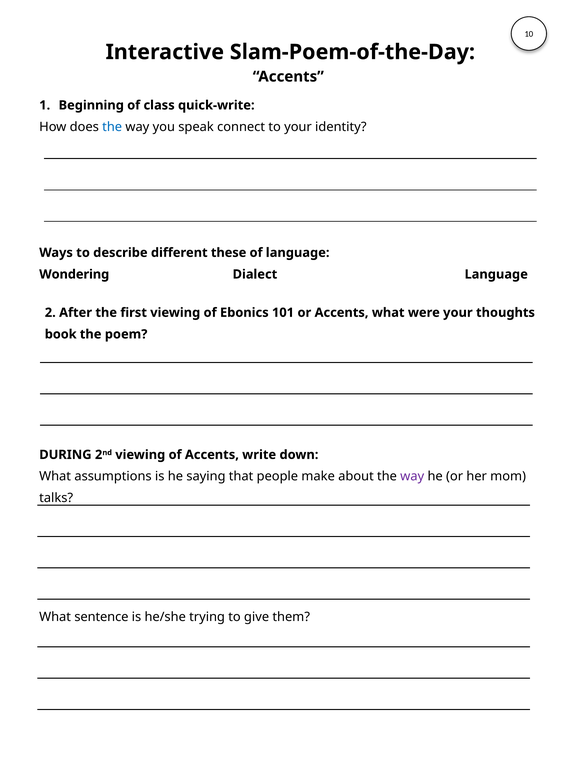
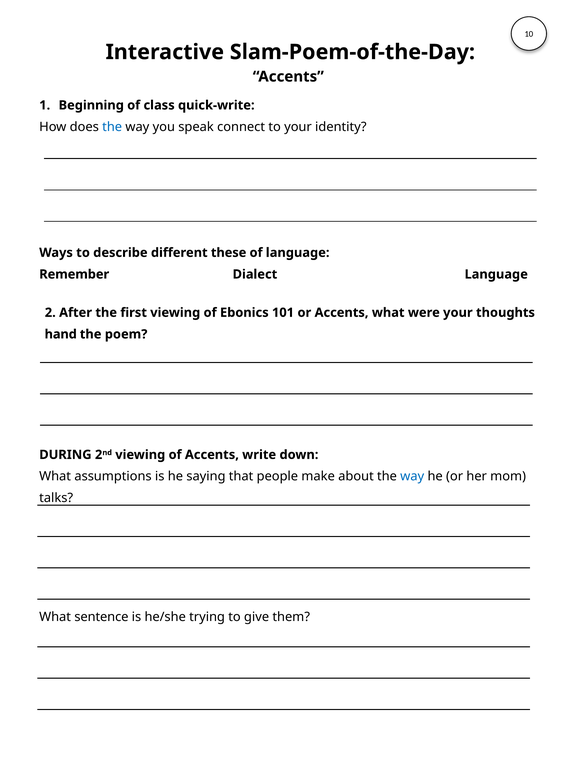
Wondering: Wondering -> Remember (74, 274)
book: book -> hand (61, 334)
way colour: purple -> blue (412, 477)
